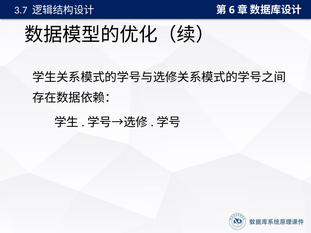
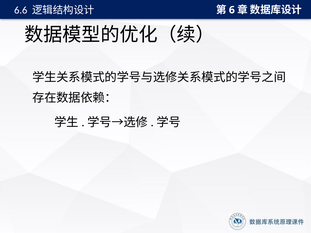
3.7: 3.7 -> 6.6 (21, 10)
